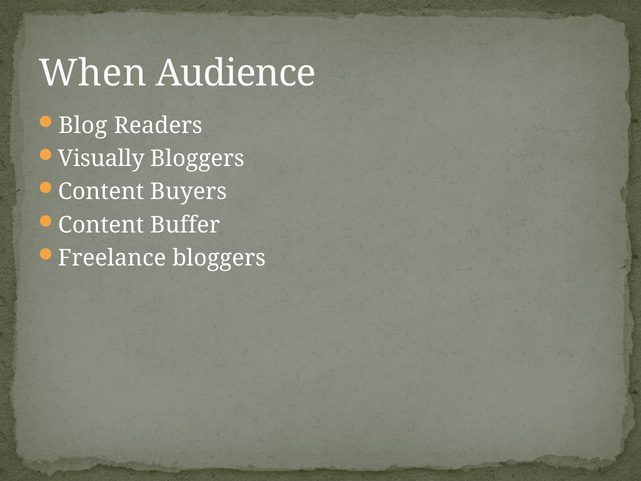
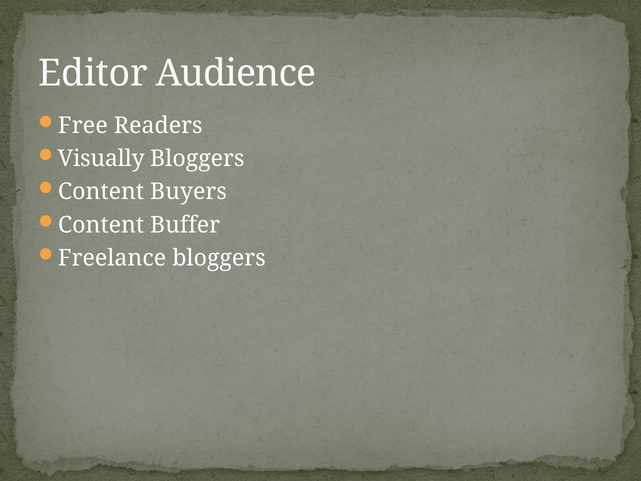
When: When -> Editor (93, 73)
Blog: Blog -> Free (83, 125)
